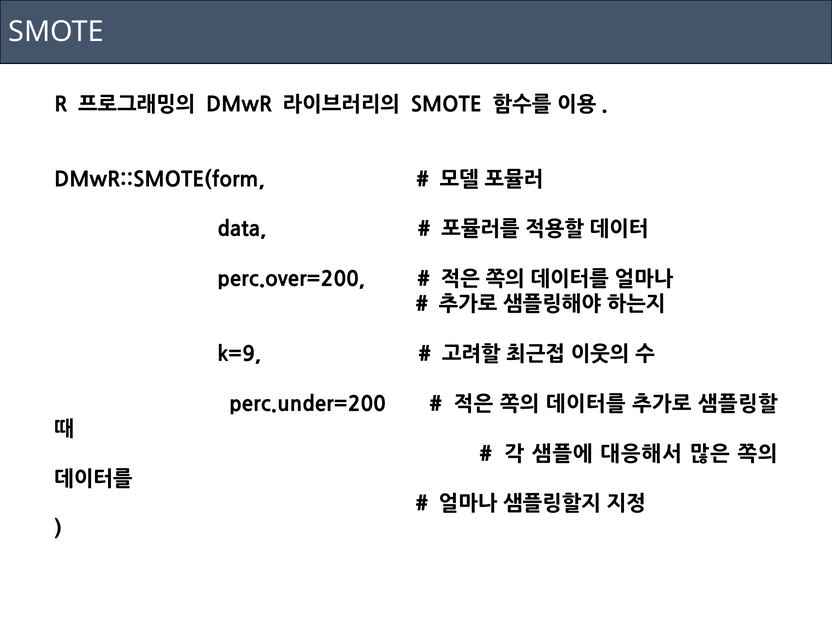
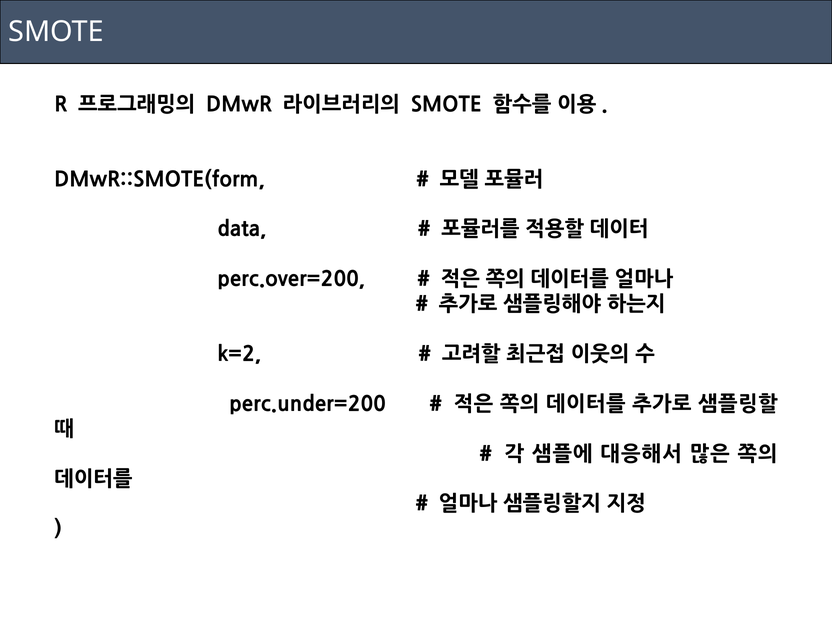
k=9: k=9 -> k=2 (239, 354)
